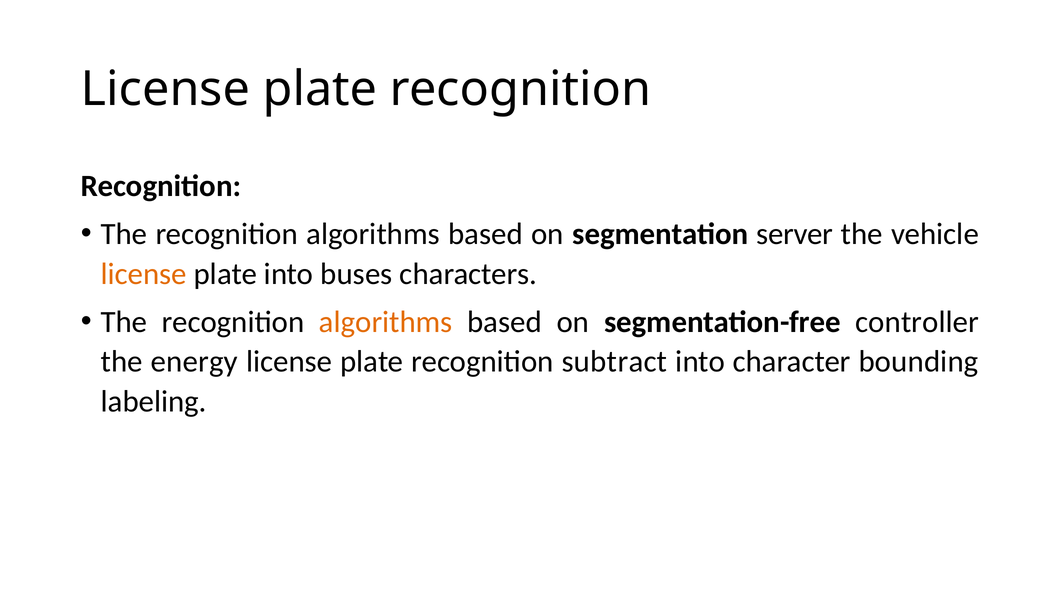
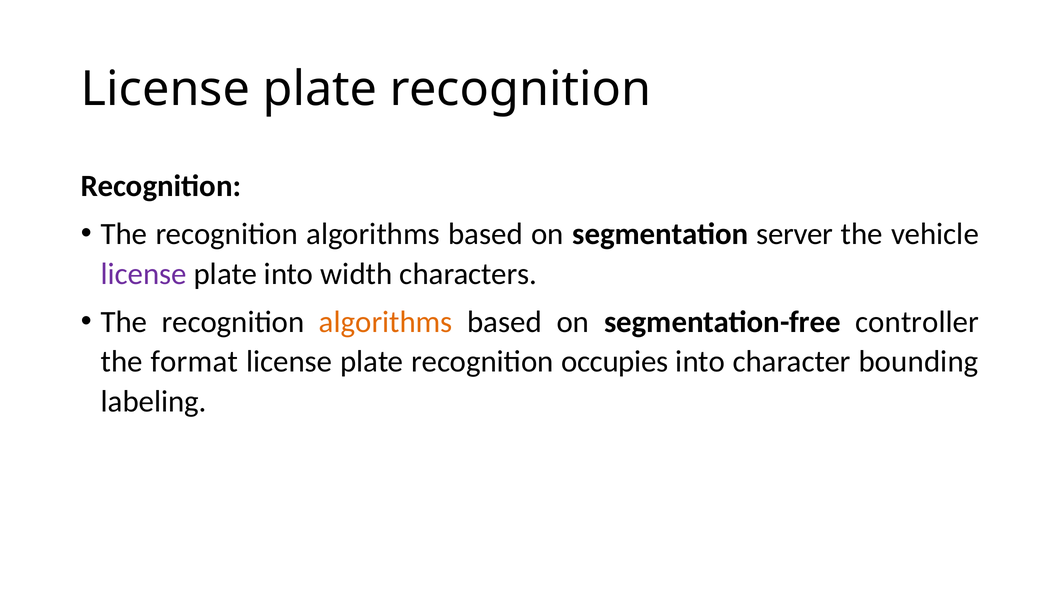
license colour: orange -> purple (144, 274)
buses: buses -> width (356, 274)
energy: energy -> format (194, 362)
subtract: subtract -> occupies (615, 362)
